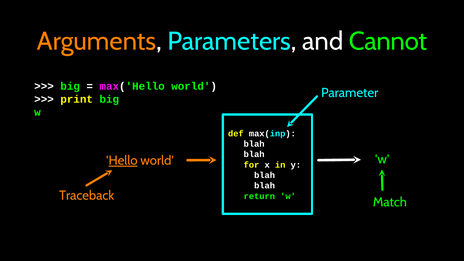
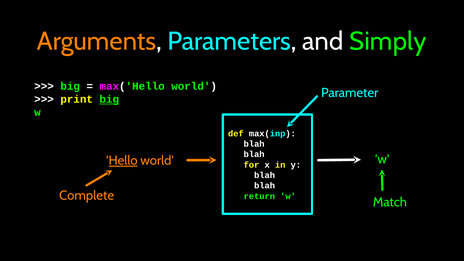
Cannot: Cannot -> Simply (388, 41)
big underline: none -> present (109, 99)
Traceback: Traceback -> Complete (87, 195)
